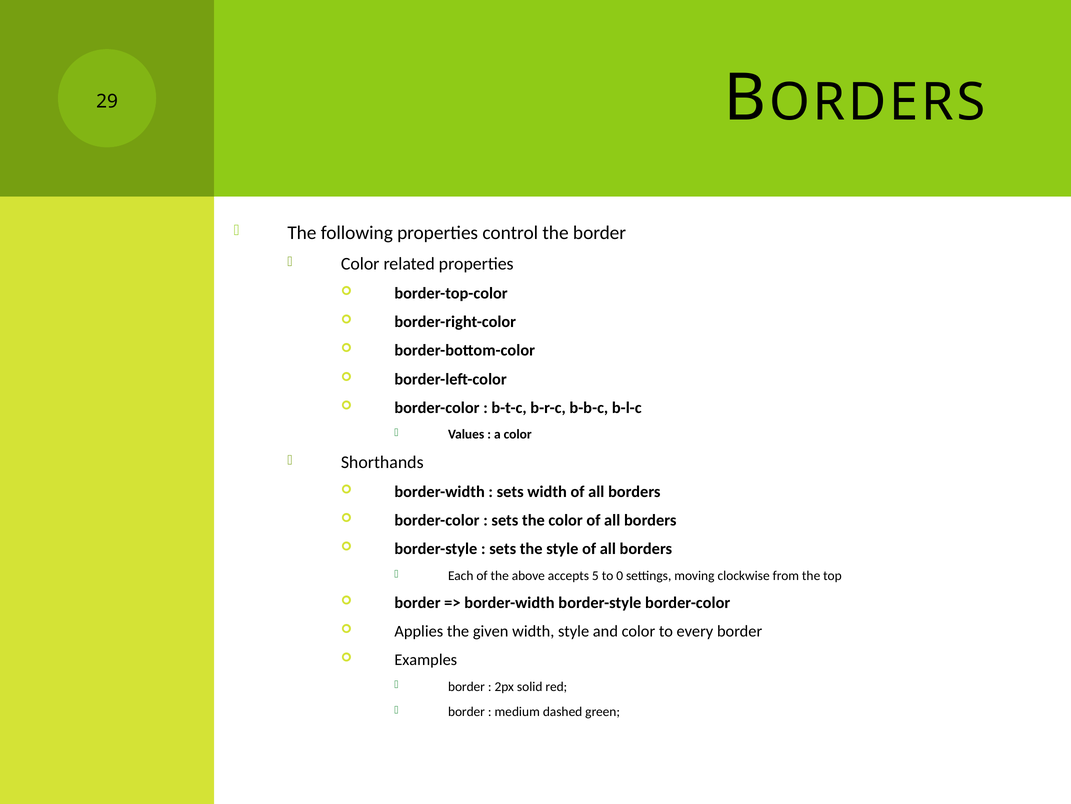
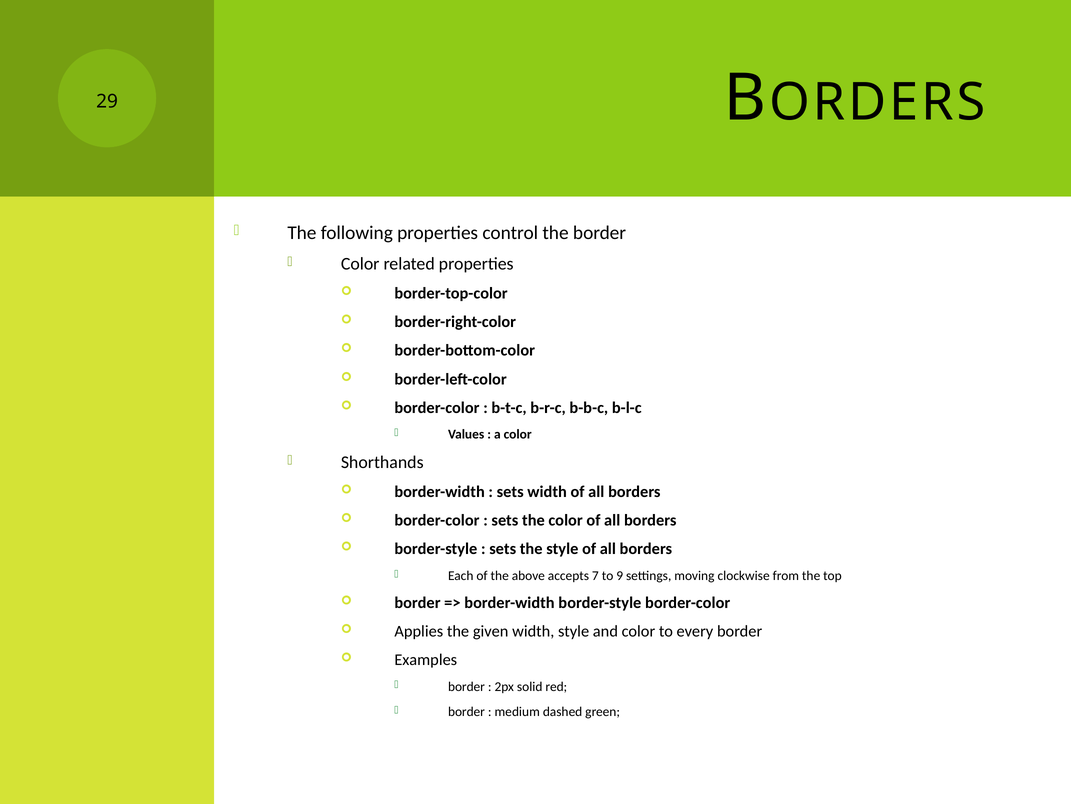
5: 5 -> 7 (595, 575)
0: 0 -> 9 (620, 575)
